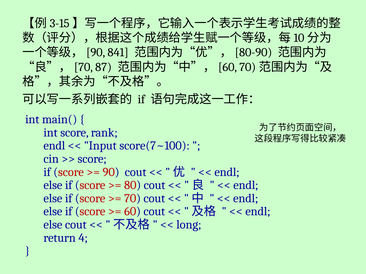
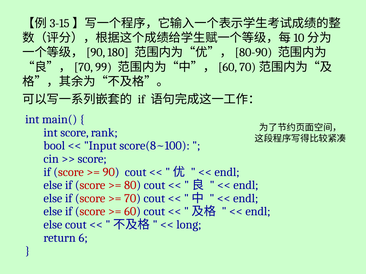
841: 841 -> 180 (118, 53)
87: 87 -> 99 (104, 67)
endl: endl -> bool (54, 146)
score(7~100: score(7~100 -> score(8~100 (155, 146)
4: 4 -> 6 (83, 238)
